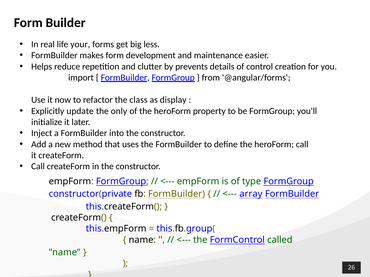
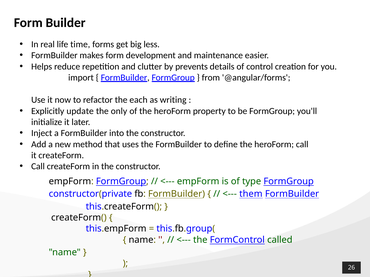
your: your -> time (80, 44)
class: class -> each (139, 100)
display: display -> writing (173, 100)
array: array -> them (251, 194)
